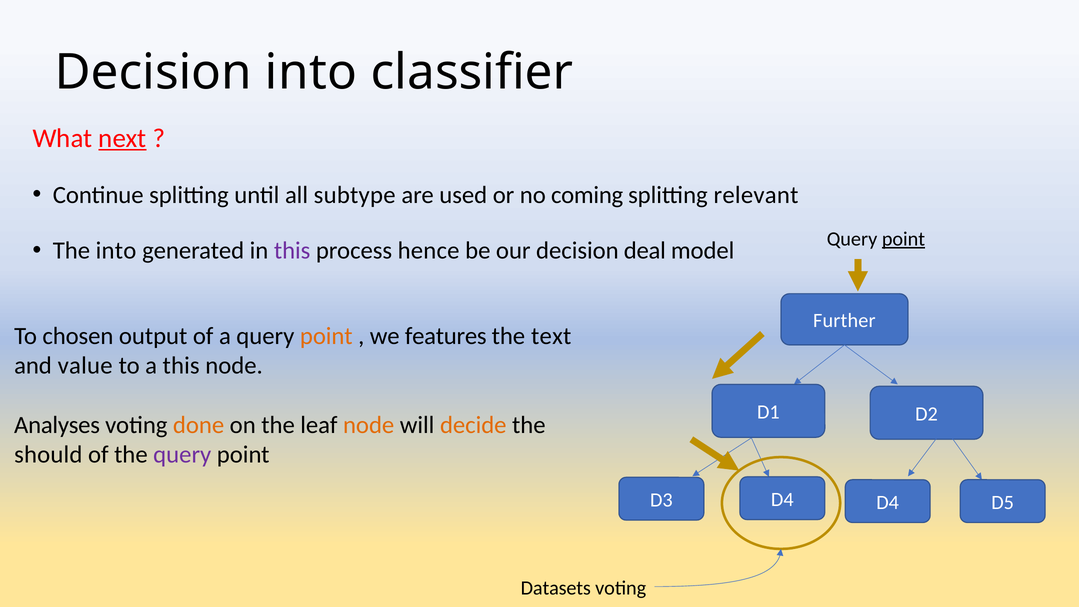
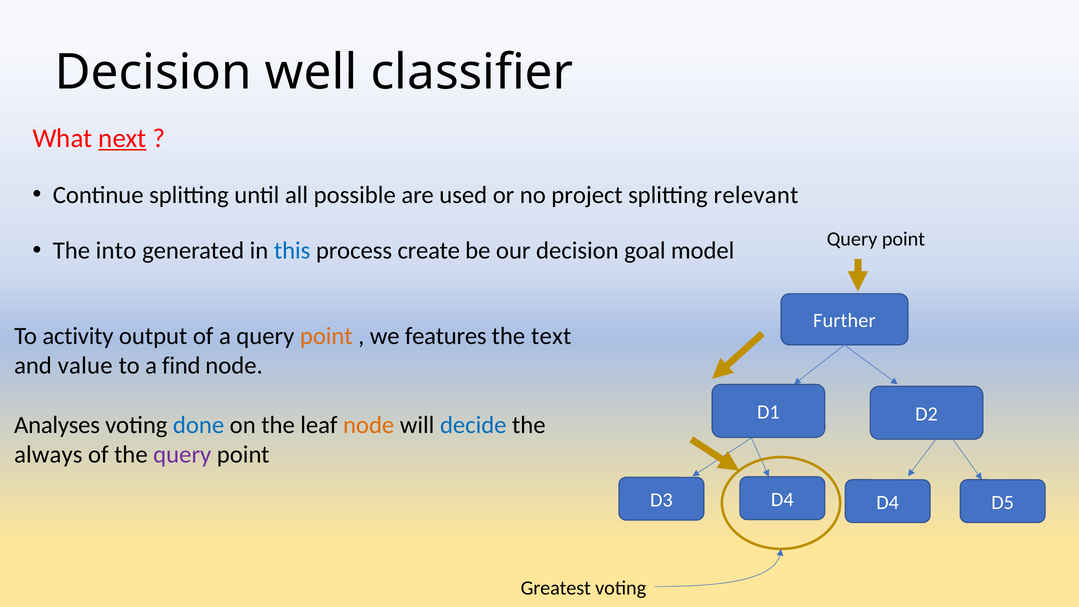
Decision into: into -> well (311, 72)
subtype: subtype -> possible (355, 195)
coming: coming -> project (587, 195)
point underline: present -> none (903, 239)
this colour: purple -> blue (292, 251)
hence: hence -> create (429, 251)
deal: deal -> goal (645, 251)
chosen: chosen -> activity (78, 336)
a this: this -> find (181, 366)
done colour: orange -> blue (199, 425)
decide colour: orange -> blue (473, 425)
should: should -> always (48, 455)
Datasets: Datasets -> Greatest (556, 588)
